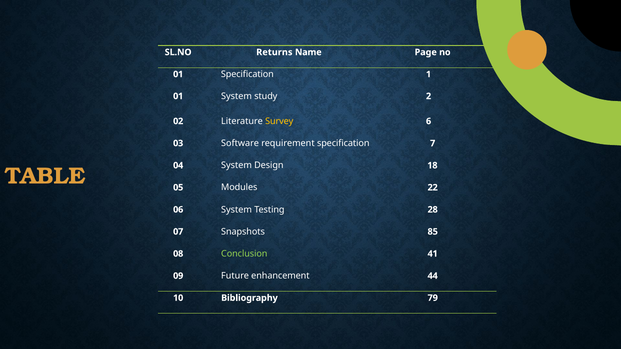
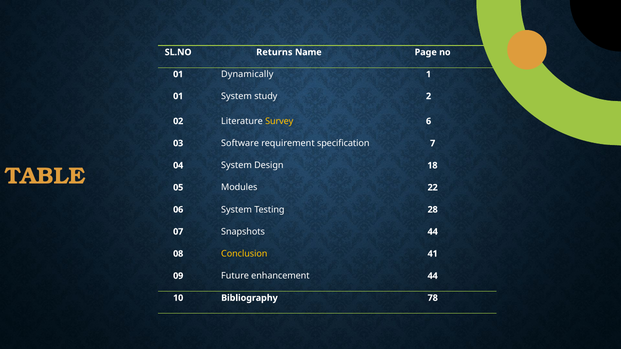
01 Specification: Specification -> Dynamically (247, 74)
Snapshots 85: 85 -> 44 (433, 232)
Conclusion colour: light green -> yellow (244, 254)
79: 79 -> 78 (433, 298)
